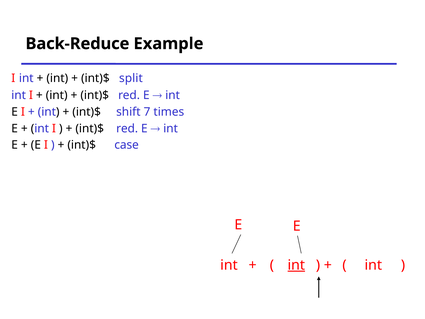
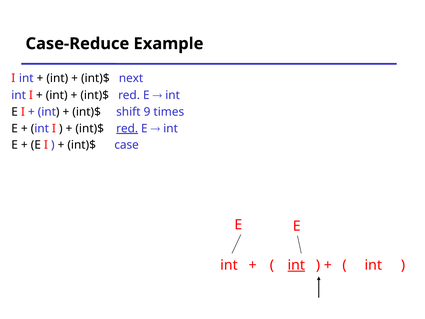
Back-Reduce: Back-Reduce -> Case-Reduce (77, 44)
split: split -> next (131, 78)
7: 7 -> 9 (147, 112)
red underline: none -> present (127, 128)
